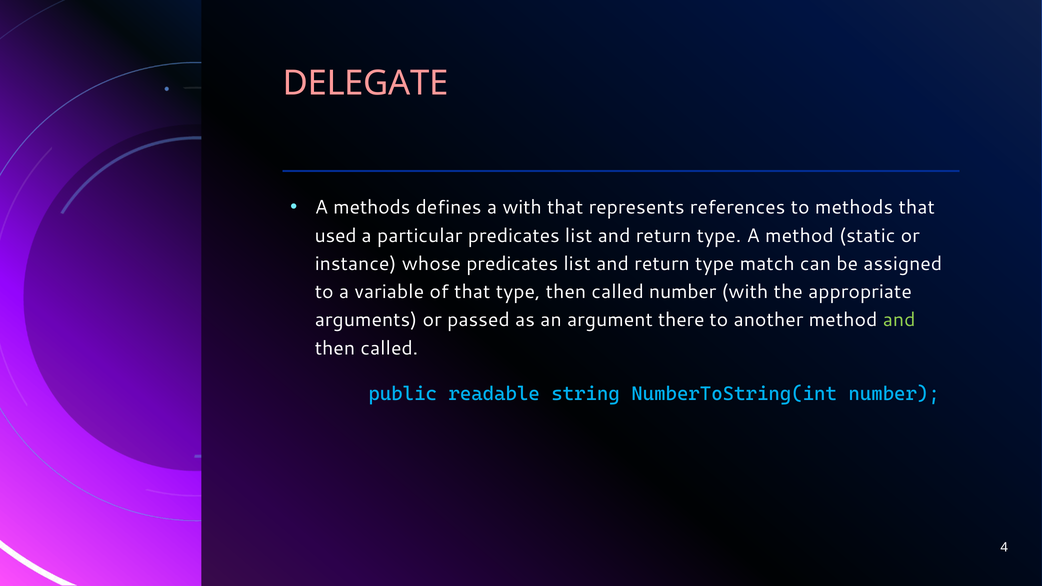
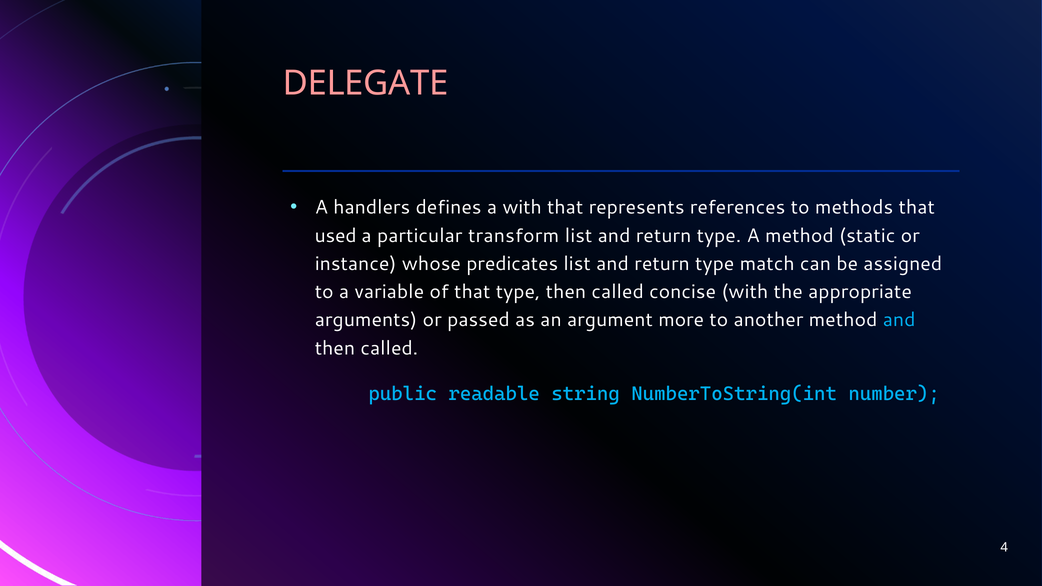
A methods: methods -> handlers (372, 208)
particular predicates: predicates -> transform (514, 236)
called number: number -> concise (683, 292)
there: there -> more (681, 320)
and colour: light green -> light blue (899, 320)
